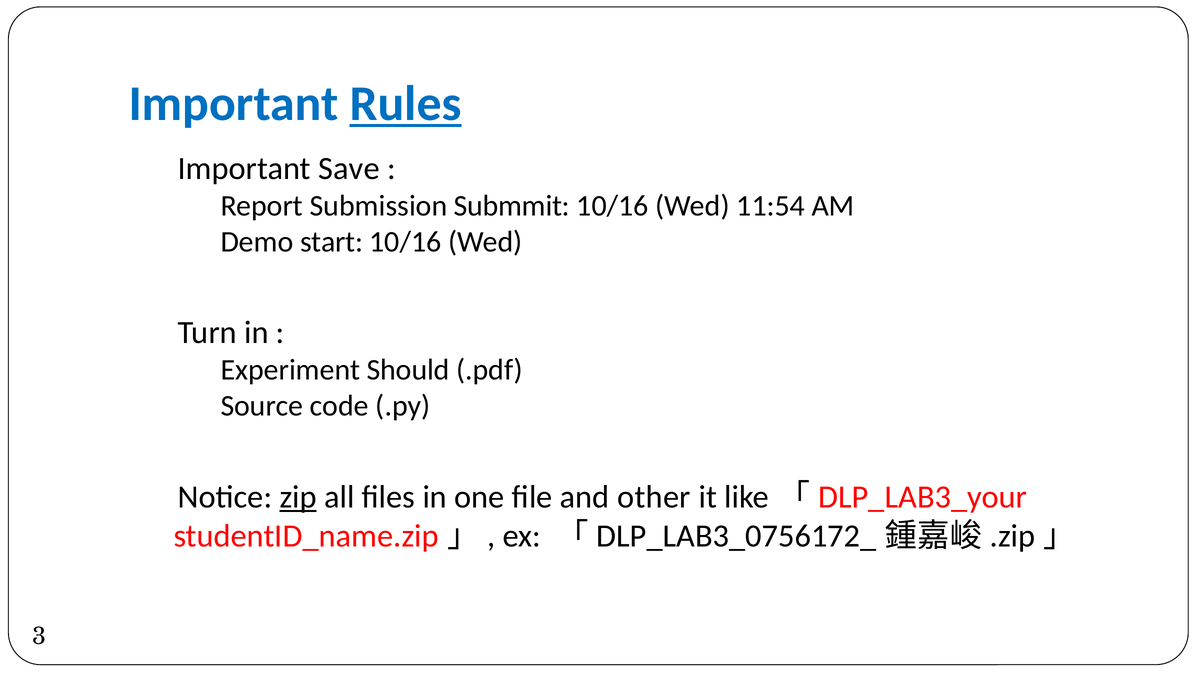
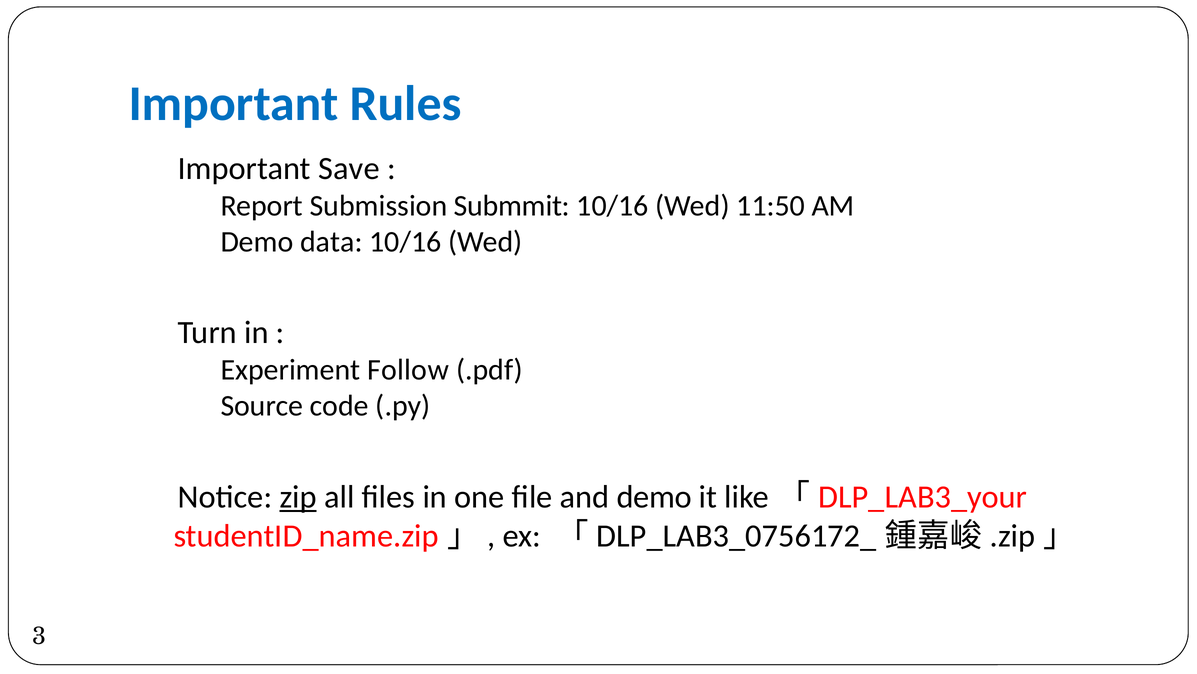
Rules underline: present -> none (406, 104)
11:54: 11:54 -> 11:50 (771, 206)
start: start -> data (331, 241)
Should: Should -> Follow (408, 370)
other: other -> demo (654, 496)
